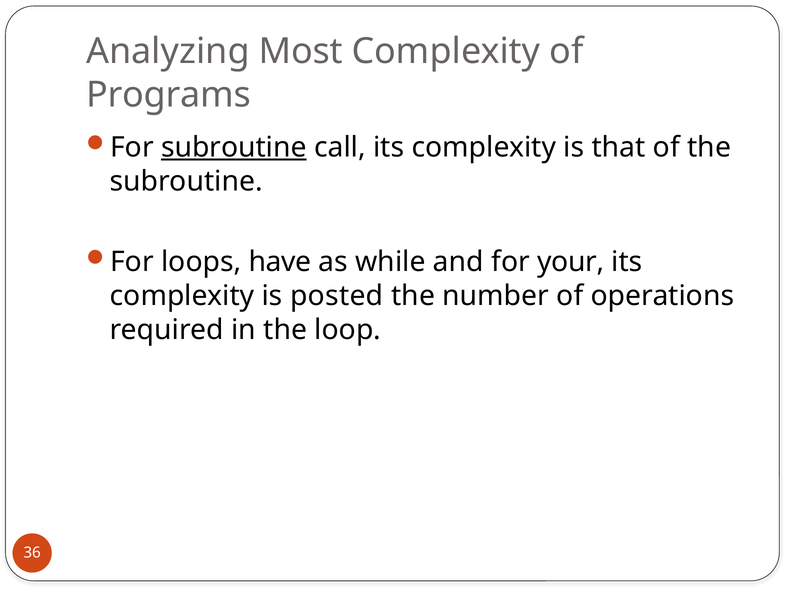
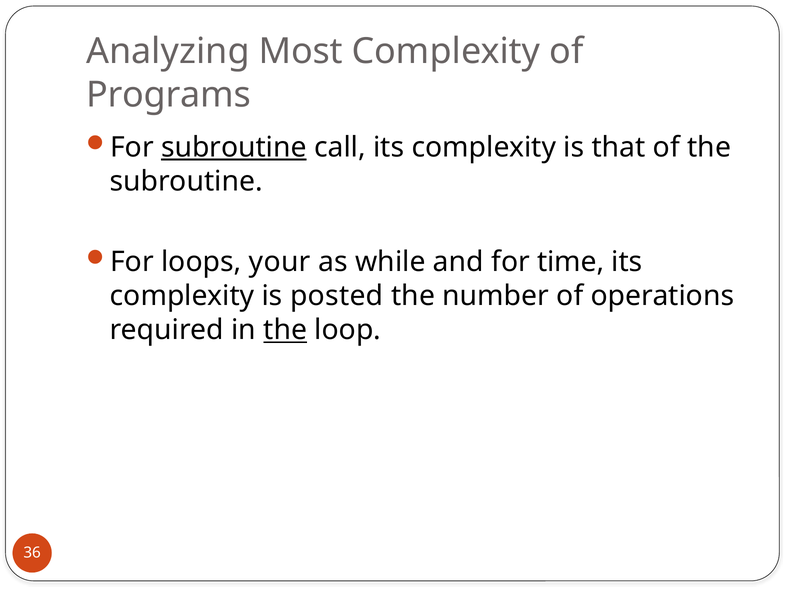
have: have -> your (280, 262)
your: your -> time (571, 262)
the underline: none -> present (285, 330)
